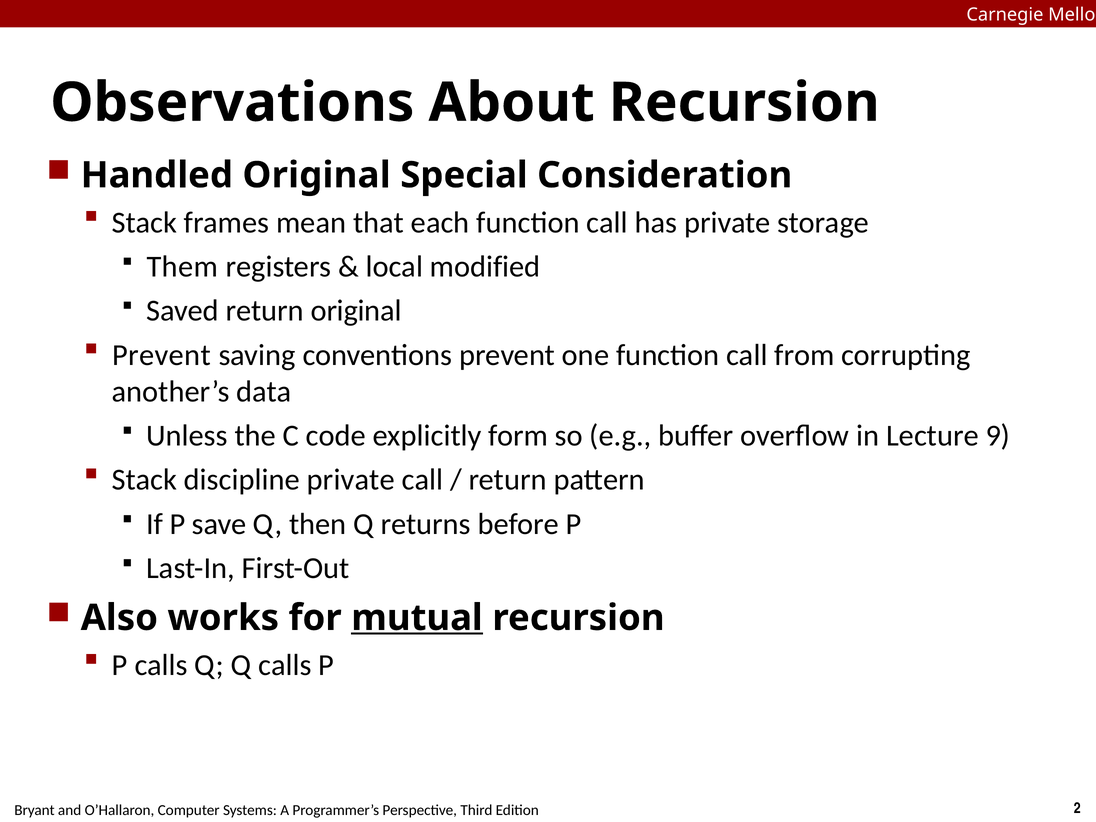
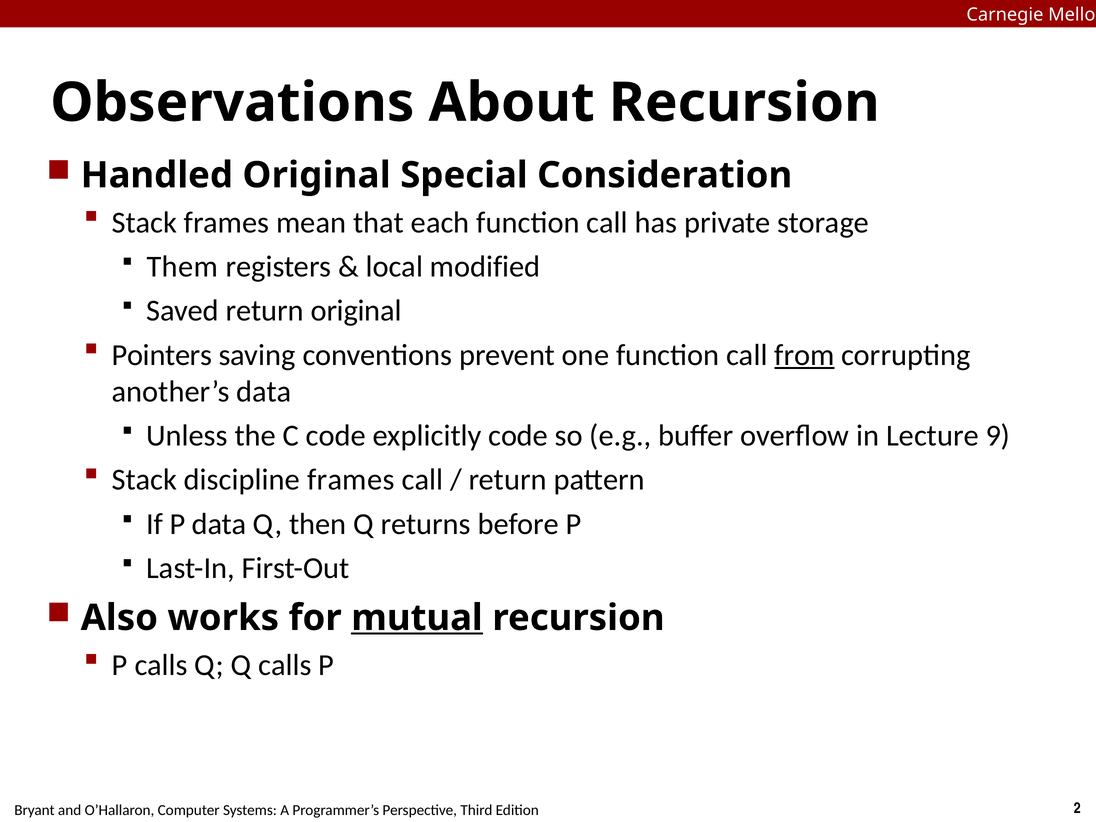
Prevent: Prevent -> Pointers (162, 355)
from underline: none -> present (804, 355)
explicitly form: form -> code (518, 436)
discipline private: private -> frames (351, 480)
P save: save -> data (219, 524)
